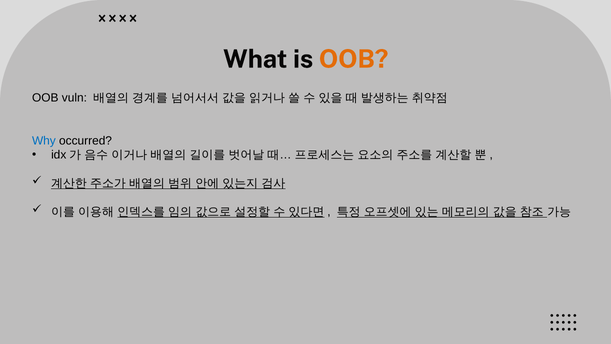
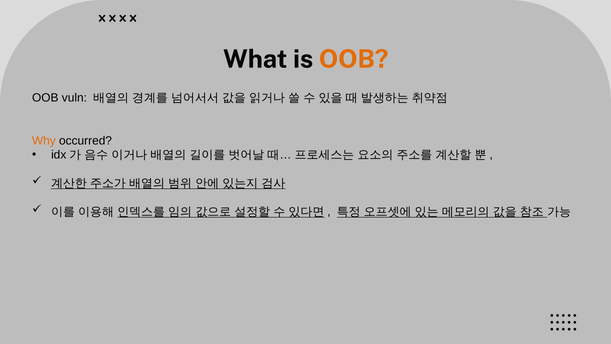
Why colour: blue -> orange (44, 141)
